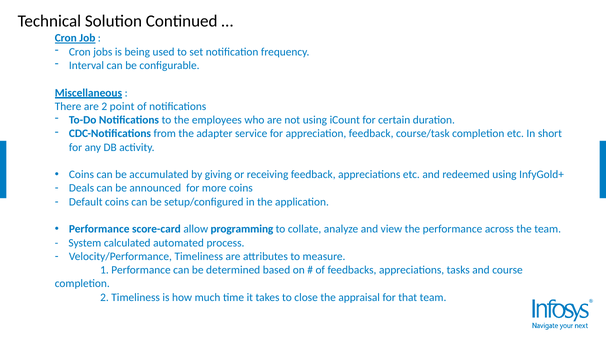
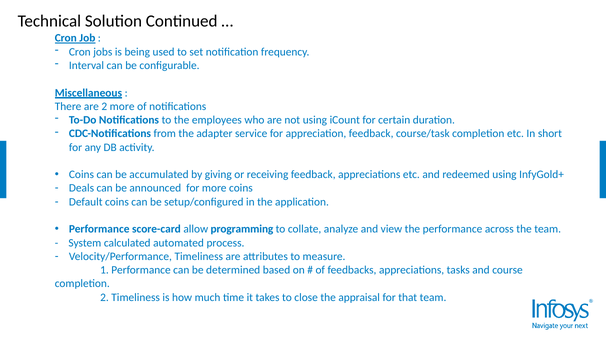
2 point: point -> more (122, 106)
